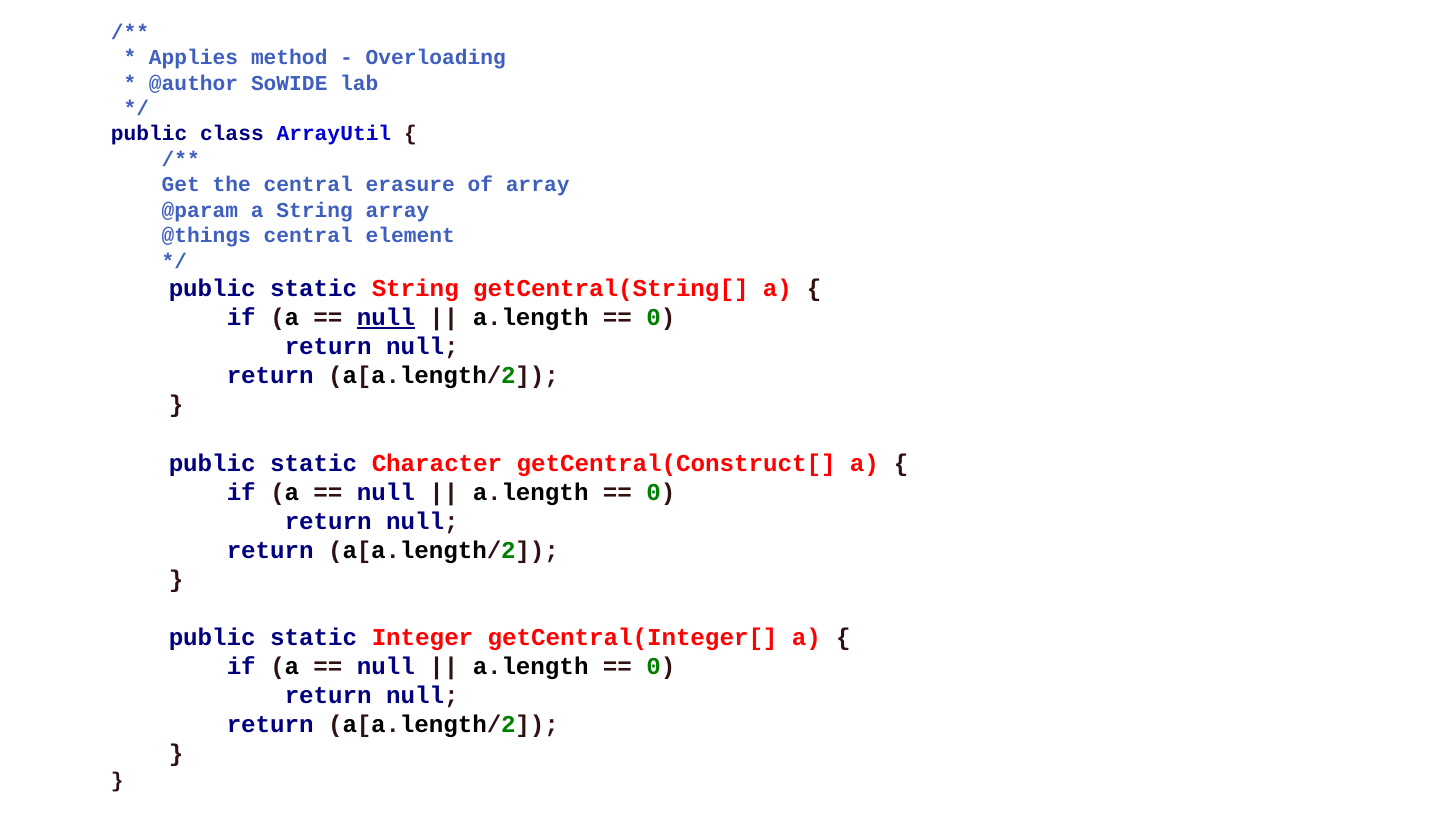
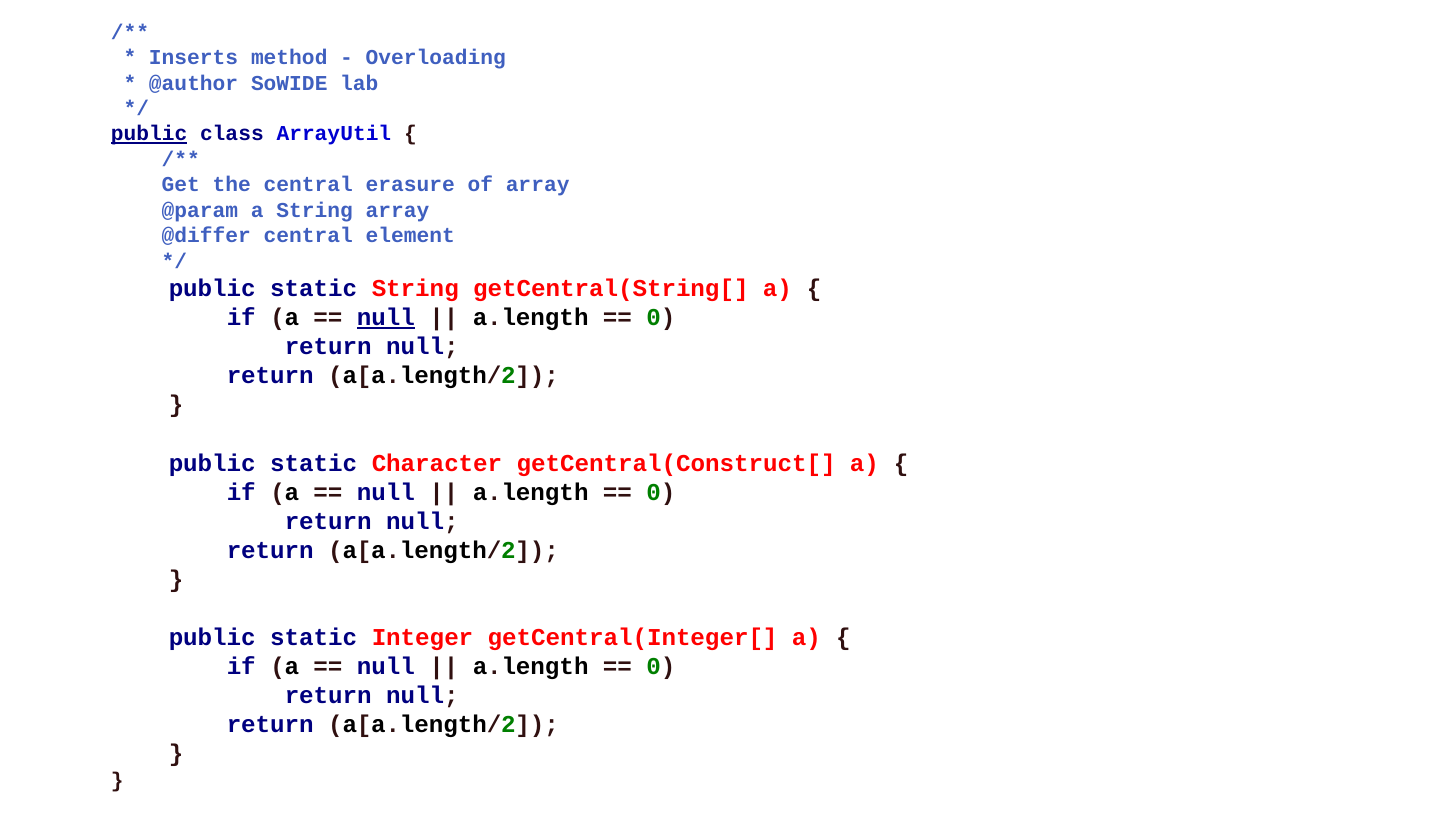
Applies: Applies -> Inserts (194, 58)
public underline: none -> present (149, 134)
@things: @things -> @differ (206, 236)
